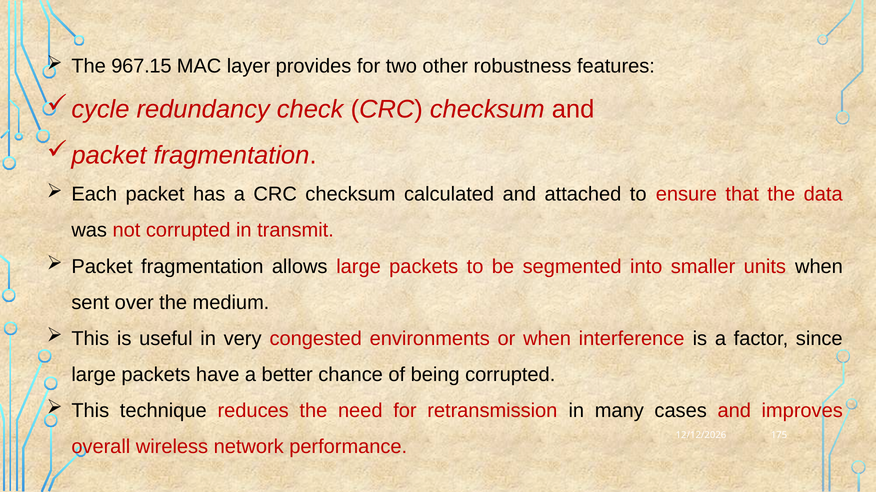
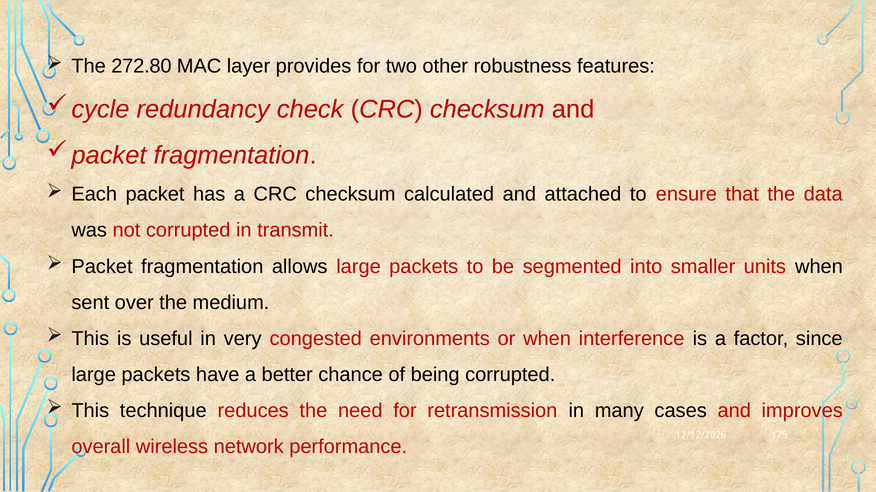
967.15: 967.15 -> 272.80 (141, 66)
